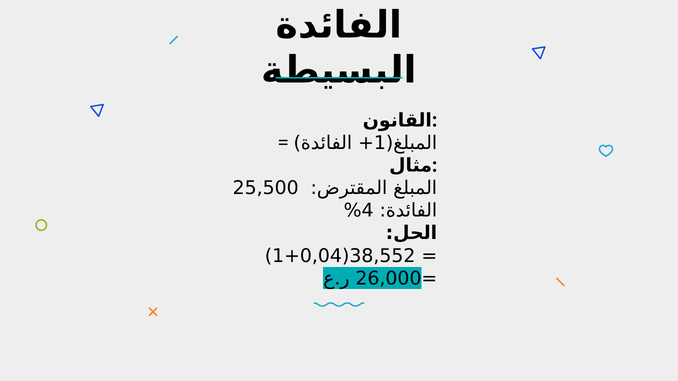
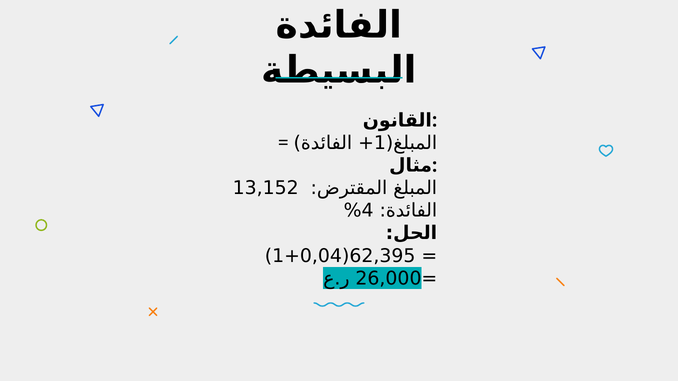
25,500: 25,500 -> 13,152 (266, 188)
38,552: 38,552 -> 62,395 (382, 256)
